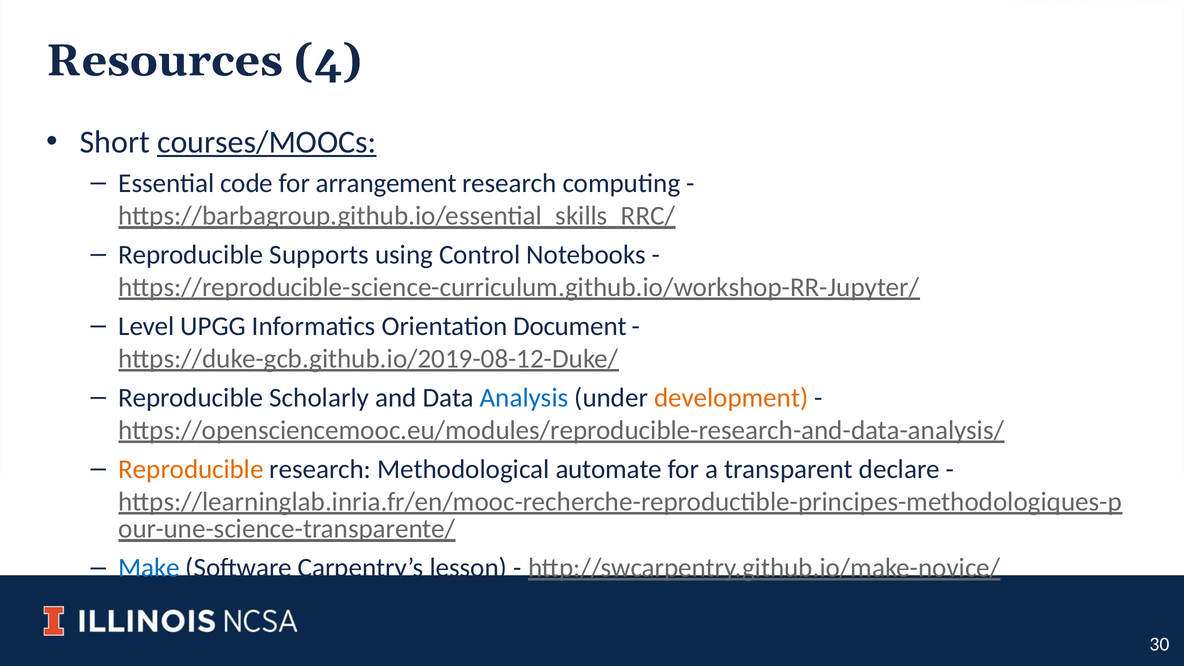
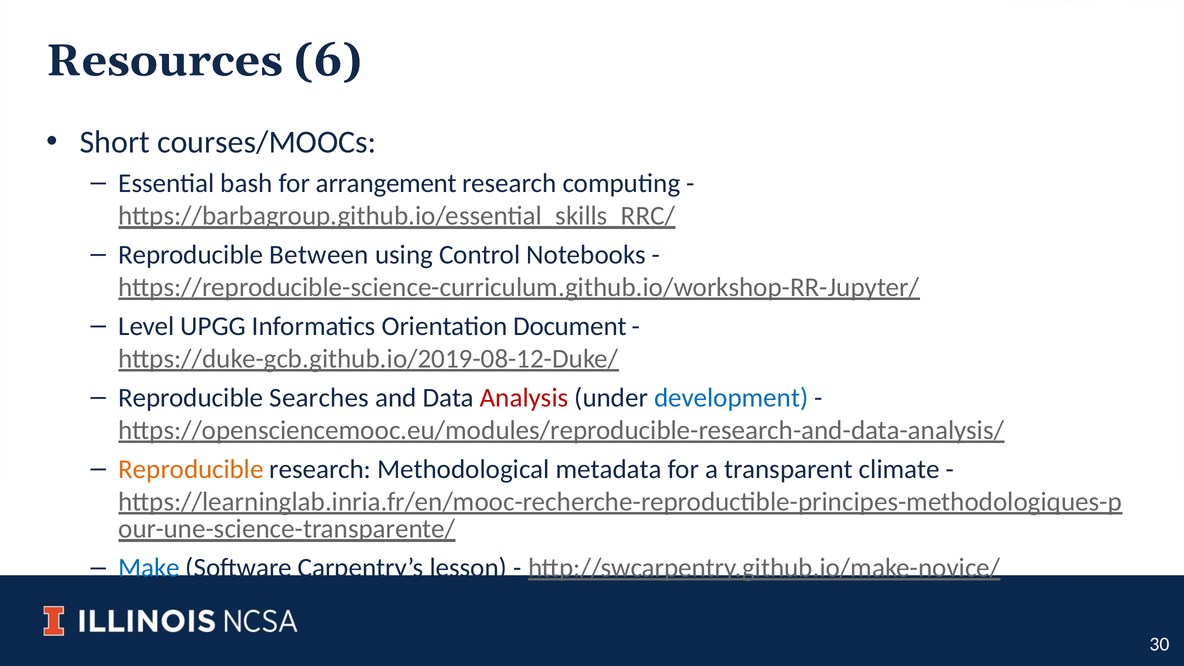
4: 4 -> 6 (328, 61)
courses/MOOCs underline: present -> none (267, 142)
code: code -> bash (247, 183)
Supports: Supports -> Between (319, 255)
Scholarly: Scholarly -> Searches (319, 398)
Analysis colour: blue -> red (524, 398)
development colour: orange -> blue (731, 398)
automate: automate -> metadata (609, 469)
declare: declare -> climate (899, 469)
